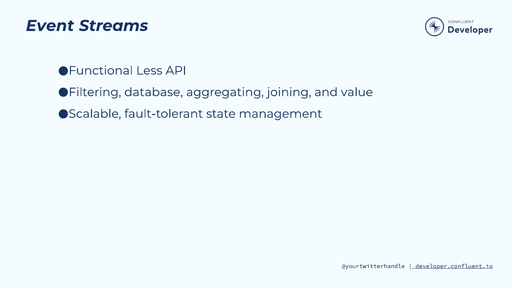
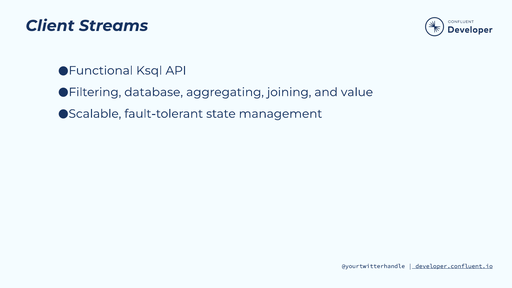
Event: Event -> Client (50, 26)
Less: Less -> Ksql (149, 71)
